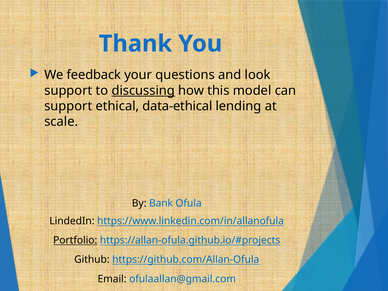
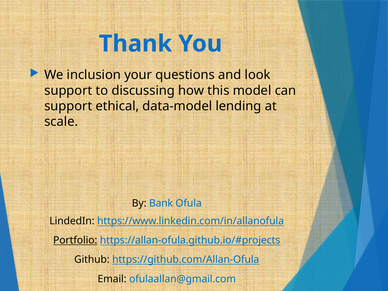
feedback: feedback -> inclusion (94, 75)
discussing underline: present -> none (143, 90)
data-ethical: data-ethical -> data-model (177, 106)
